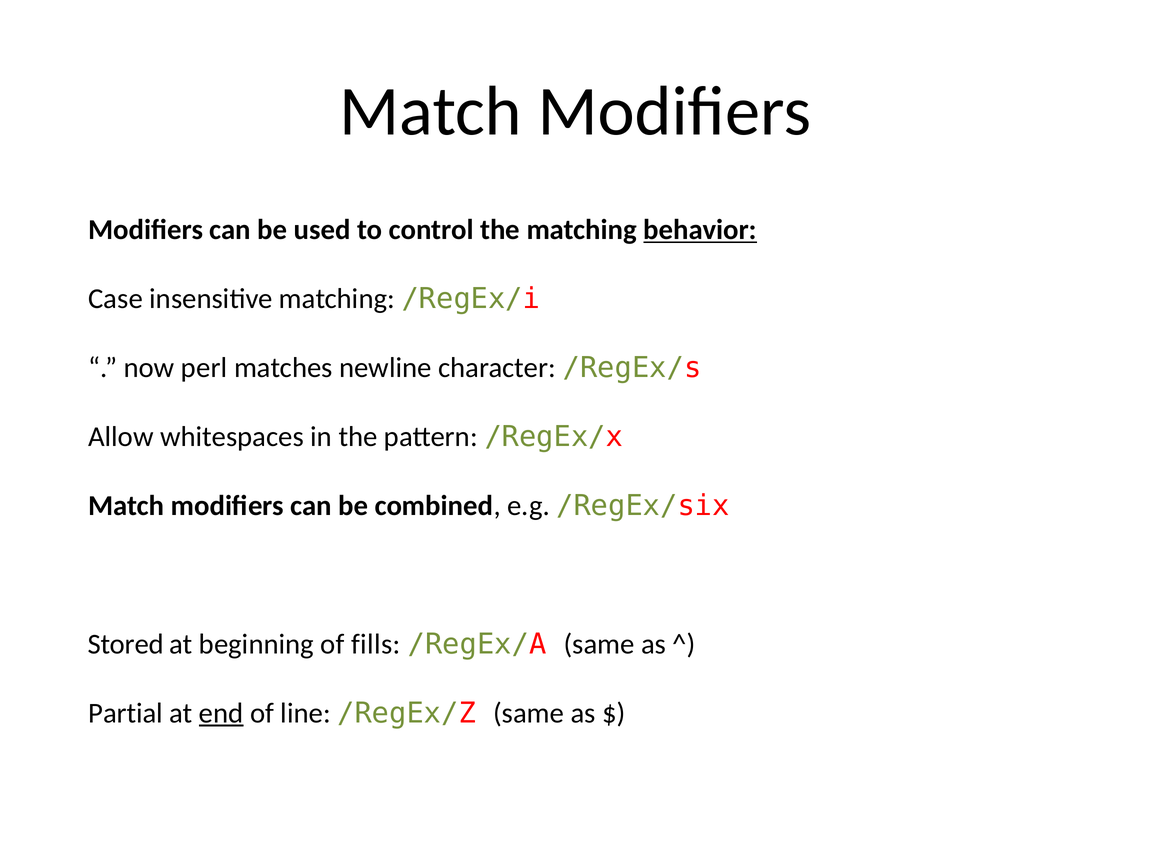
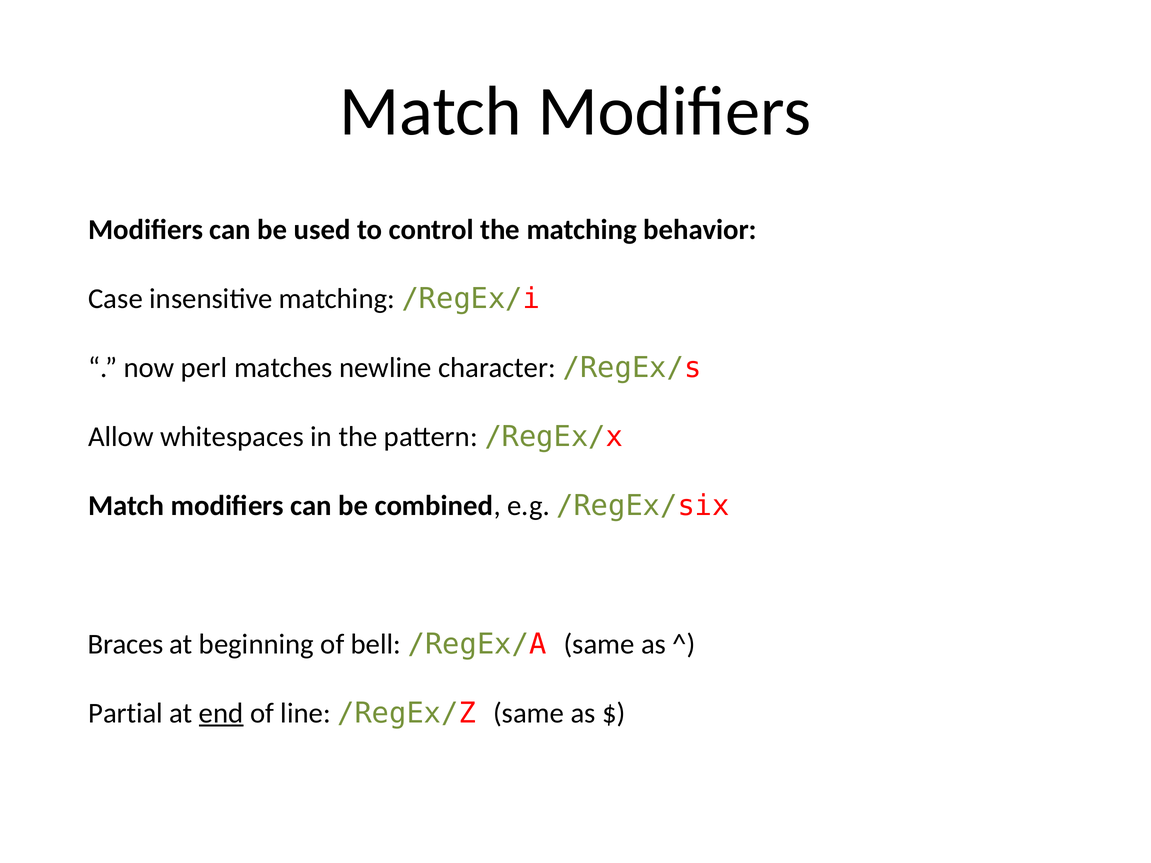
behavior underline: present -> none (700, 230)
Stored: Stored -> Braces (126, 644)
fills: fills -> bell (376, 644)
